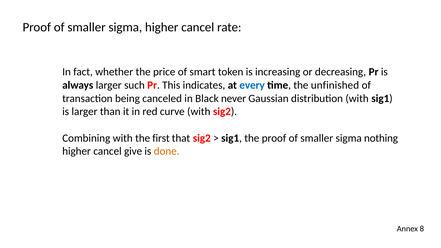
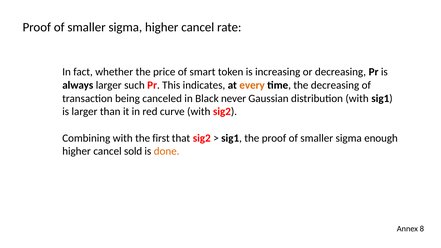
every colour: blue -> orange (252, 85)
the unfinished: unfinished -> decreasing (335, 85)
nothing: nothing -> enough (381, 138)
give: give -> sold (133, 151)
